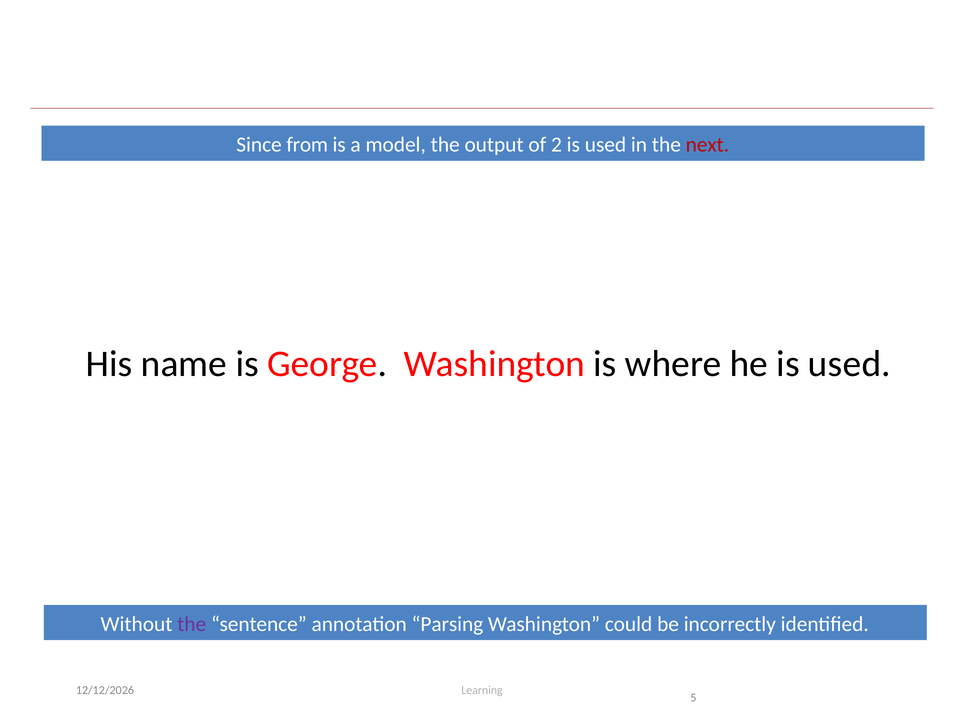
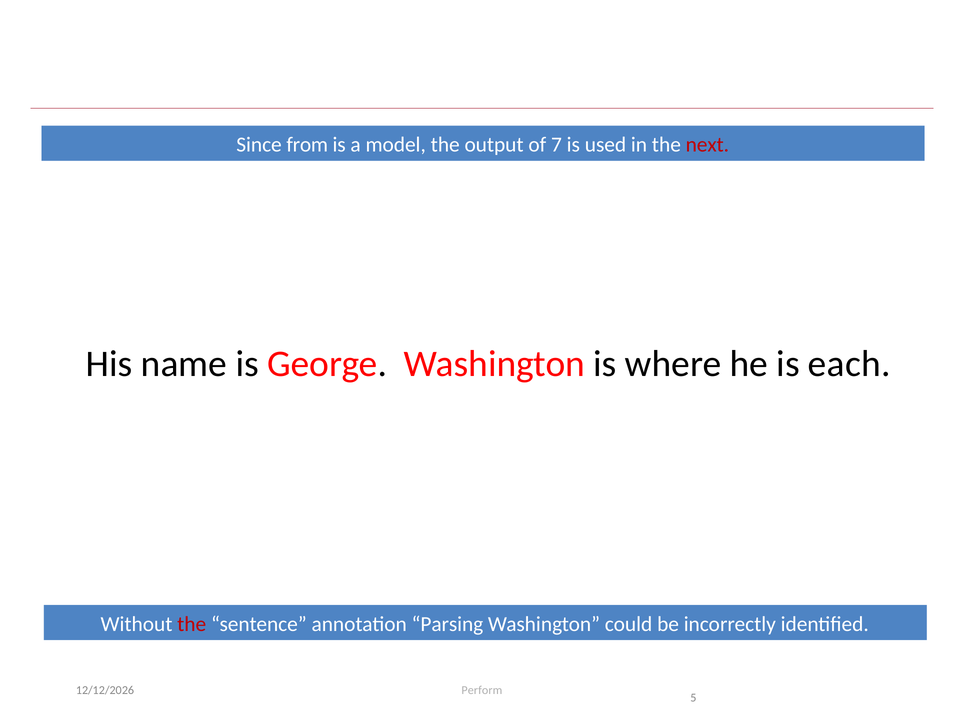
2: 2 -> 7 (557, 145)
he is used: used -> each (849, 364)
the colour: purple -> red (192, 624)
Learning: Learning -> Perform (482, 690)
